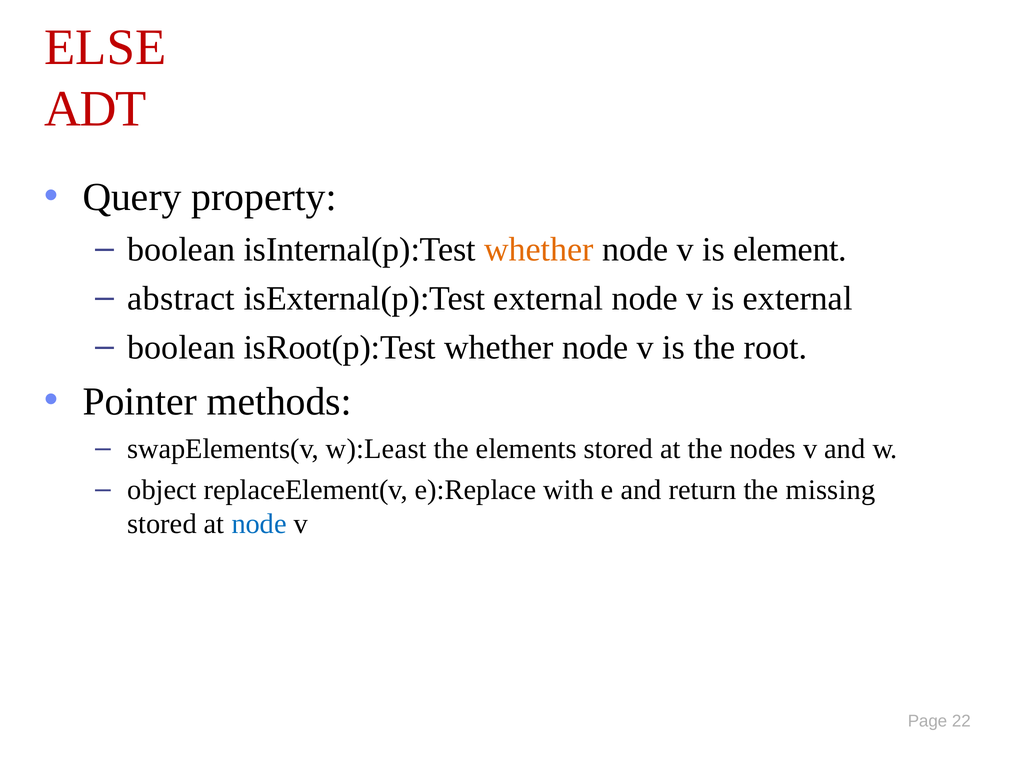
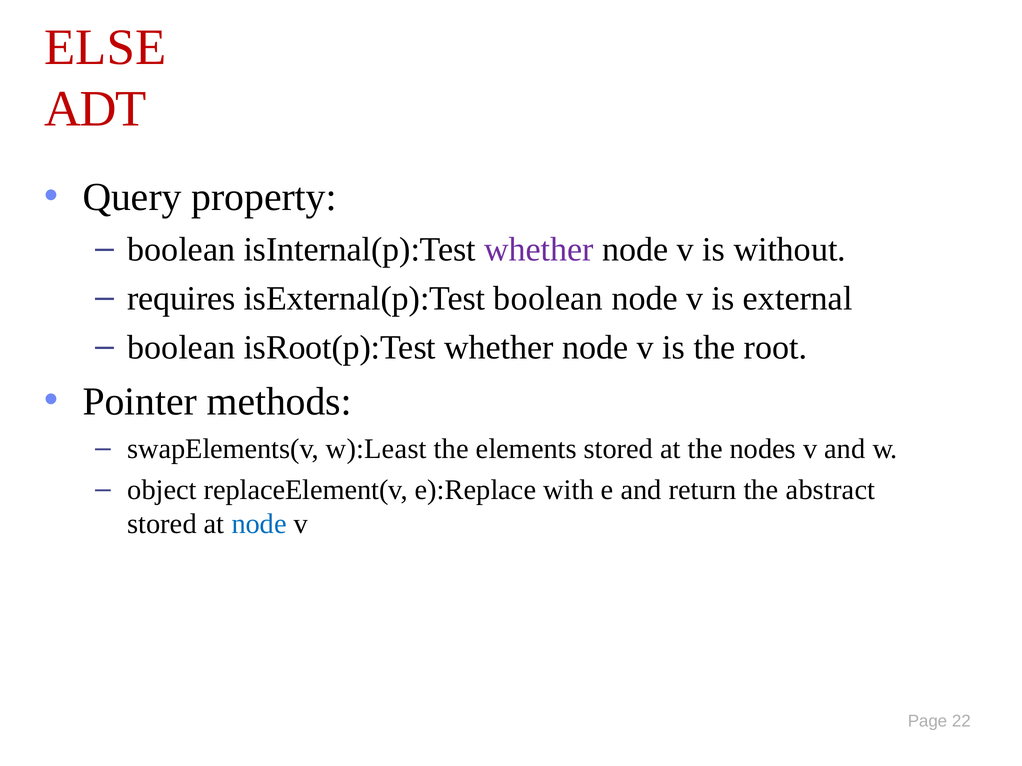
whether colour: orange -> purple (539, 250)
element: element -> without (790, 250)
abstract: abstract -> requires (181, 299)
isExternal(p):Test external: external -> boolean (548, 299)
missing: missing -> abstract (831, 490)
